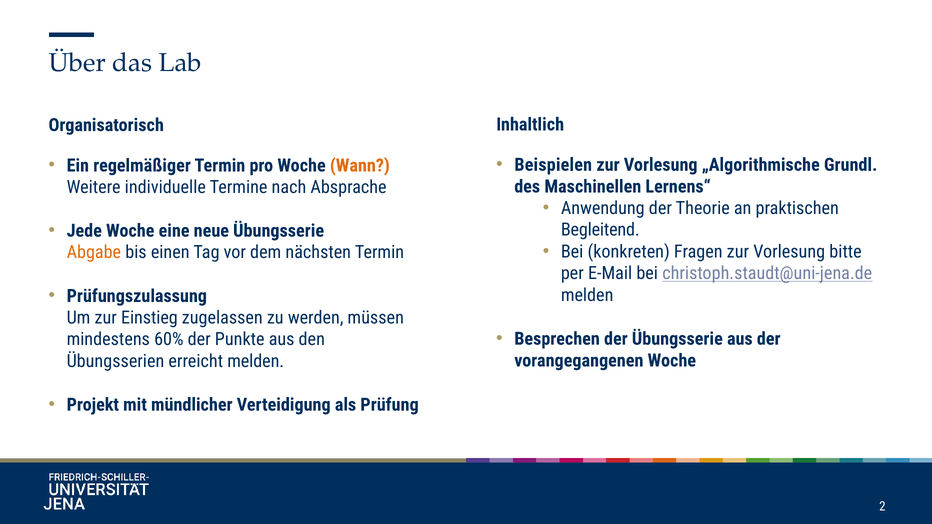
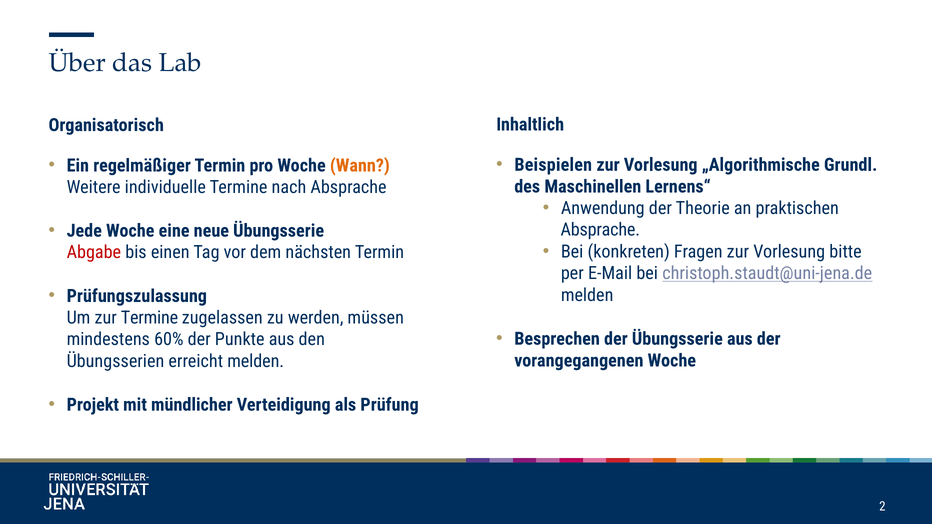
Begleitend: Begleitend -> Absprache (600, 230)
Abgabe colour: orange -> red (94, 253)
zur Einstieg: Einstieg -> Termine (149, 318)
